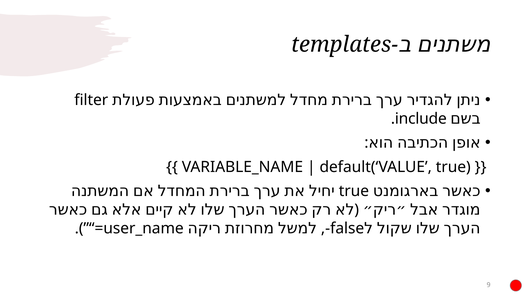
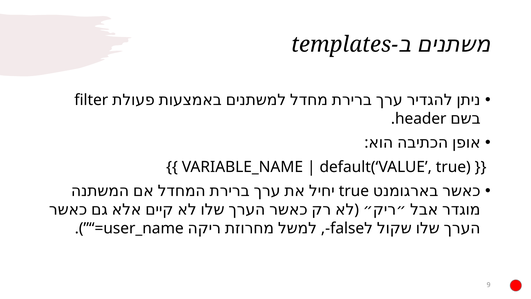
include: include -> header (421, 119)
